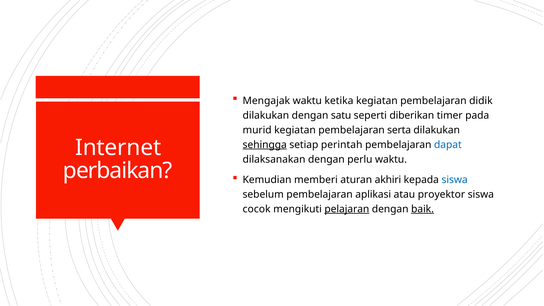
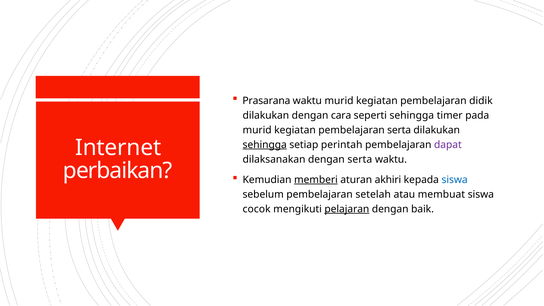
Mengajak: Mengajak -> Prasarana (266, 101)
waktu ketika: ketika -> murid (339, 101)
satu: satu -> cara (341, 115)
seperti diberikan: diberikan -> sehingga (412, 115)
dapat colour: blue -> purple (448, 145)
dengan perlu: perlu -> serta (360, 159)
memberi underline: none -> present (316, 180)
aplikasi: aplikasi -> setelah (373, 194)
proyektor: proyektor -> membuat (441, 194)
baik underline: present -> none (423, 209)
